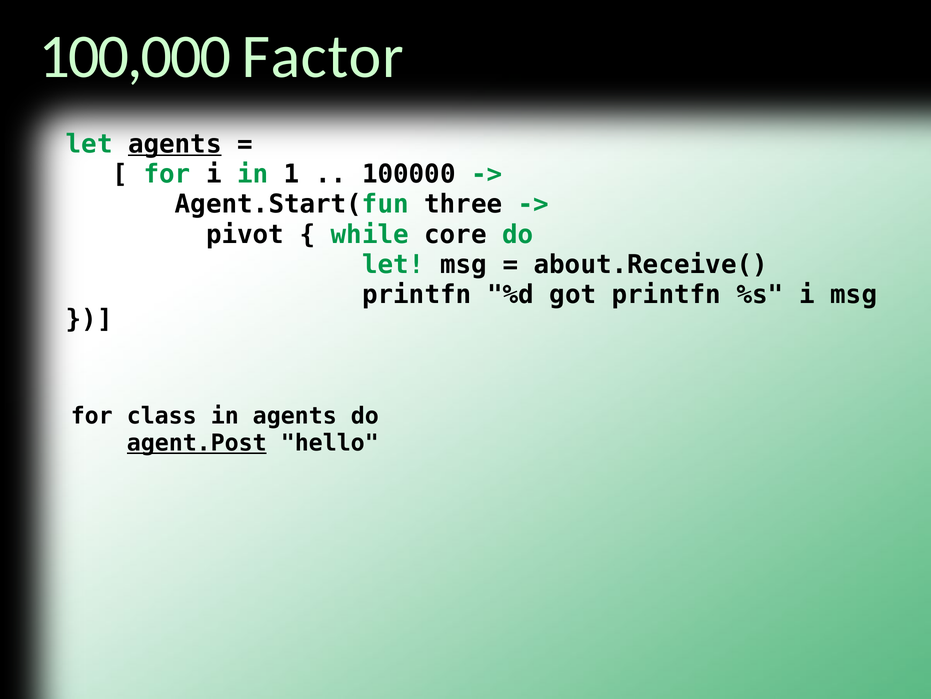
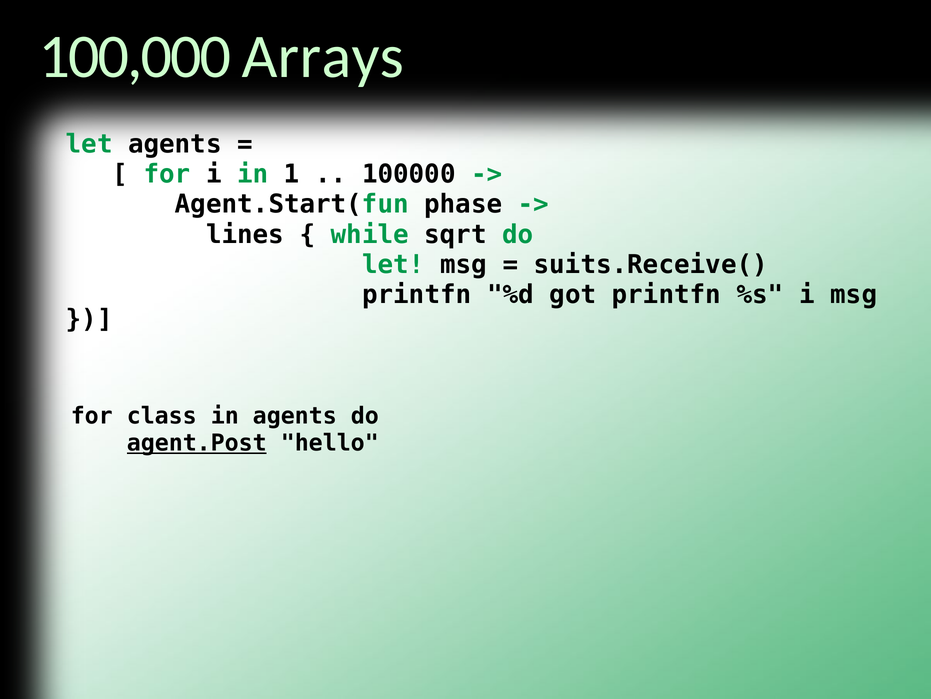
Factor: Factor -> Arrays (323, 57)
agents underline: present -> none (175, 144)
three: three -> phase (463, 204)
pivot: pivot -> lines (245, 234)
core: core -> sqrt (455, 234)
about.Receive(: about.Receive( -> suits.Receive( (651, 264)
